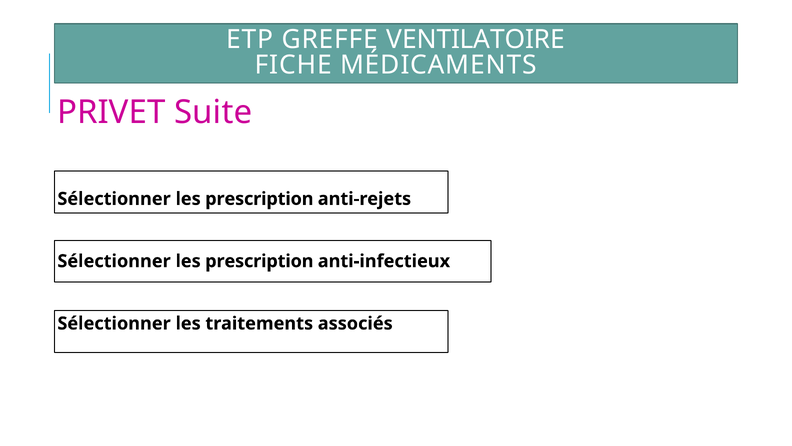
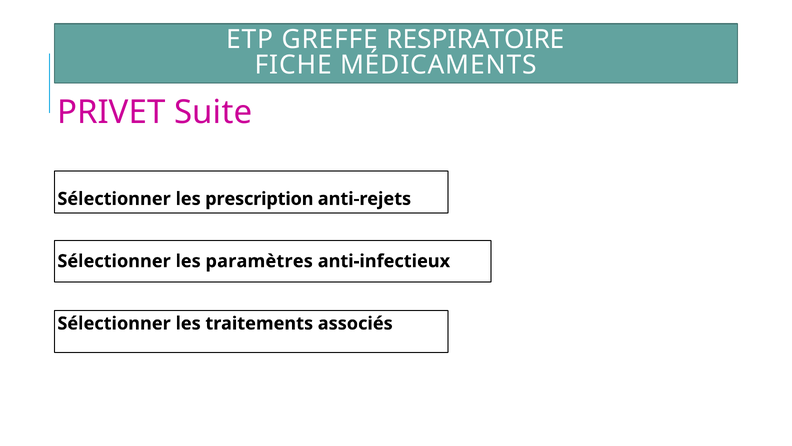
VENTILATOIRE: VENTILATOIRE -> RESPIRATOIRE (476, 39)
prescription: prescription -> paramètres (259, 261)
